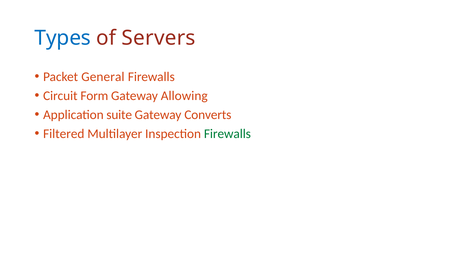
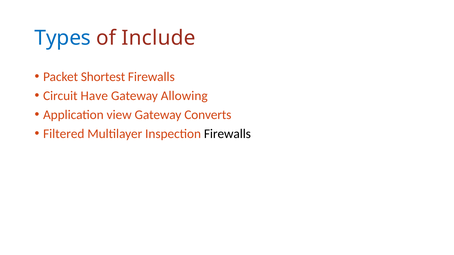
Servers: Servers -> Include (159, 38)
General: General -> Shortest (103, 77)
Form: Form -> Have (94, 96)
suite: suite -> view (119, 115)
Firewalls colour: green -> black (227, 134)
